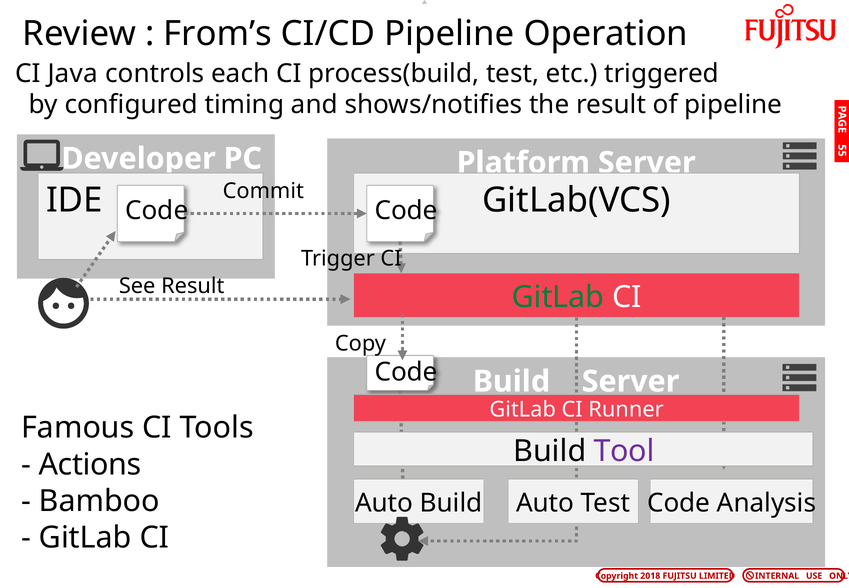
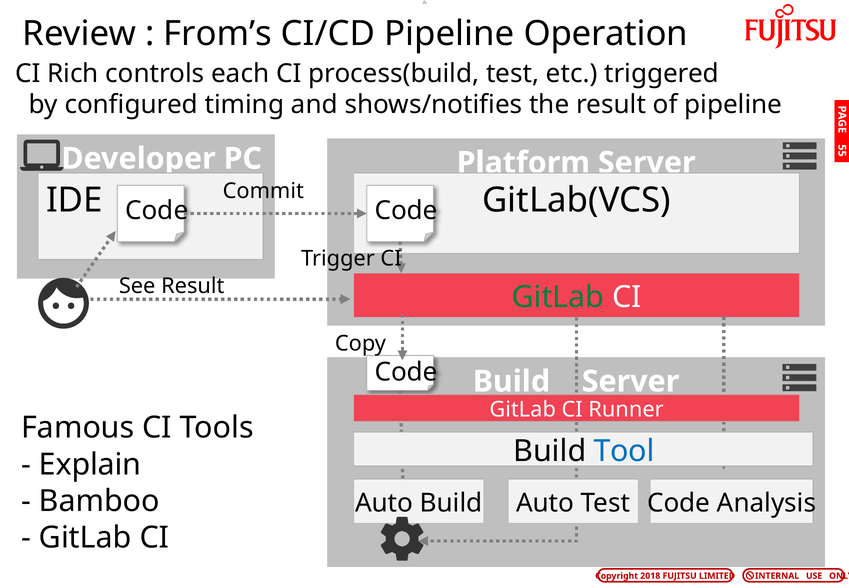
Java: Java -> Rich (73, 73)
Tool colour: purple -> blue (624, 451)
Actions: Actions -> Explain (90, 464)
